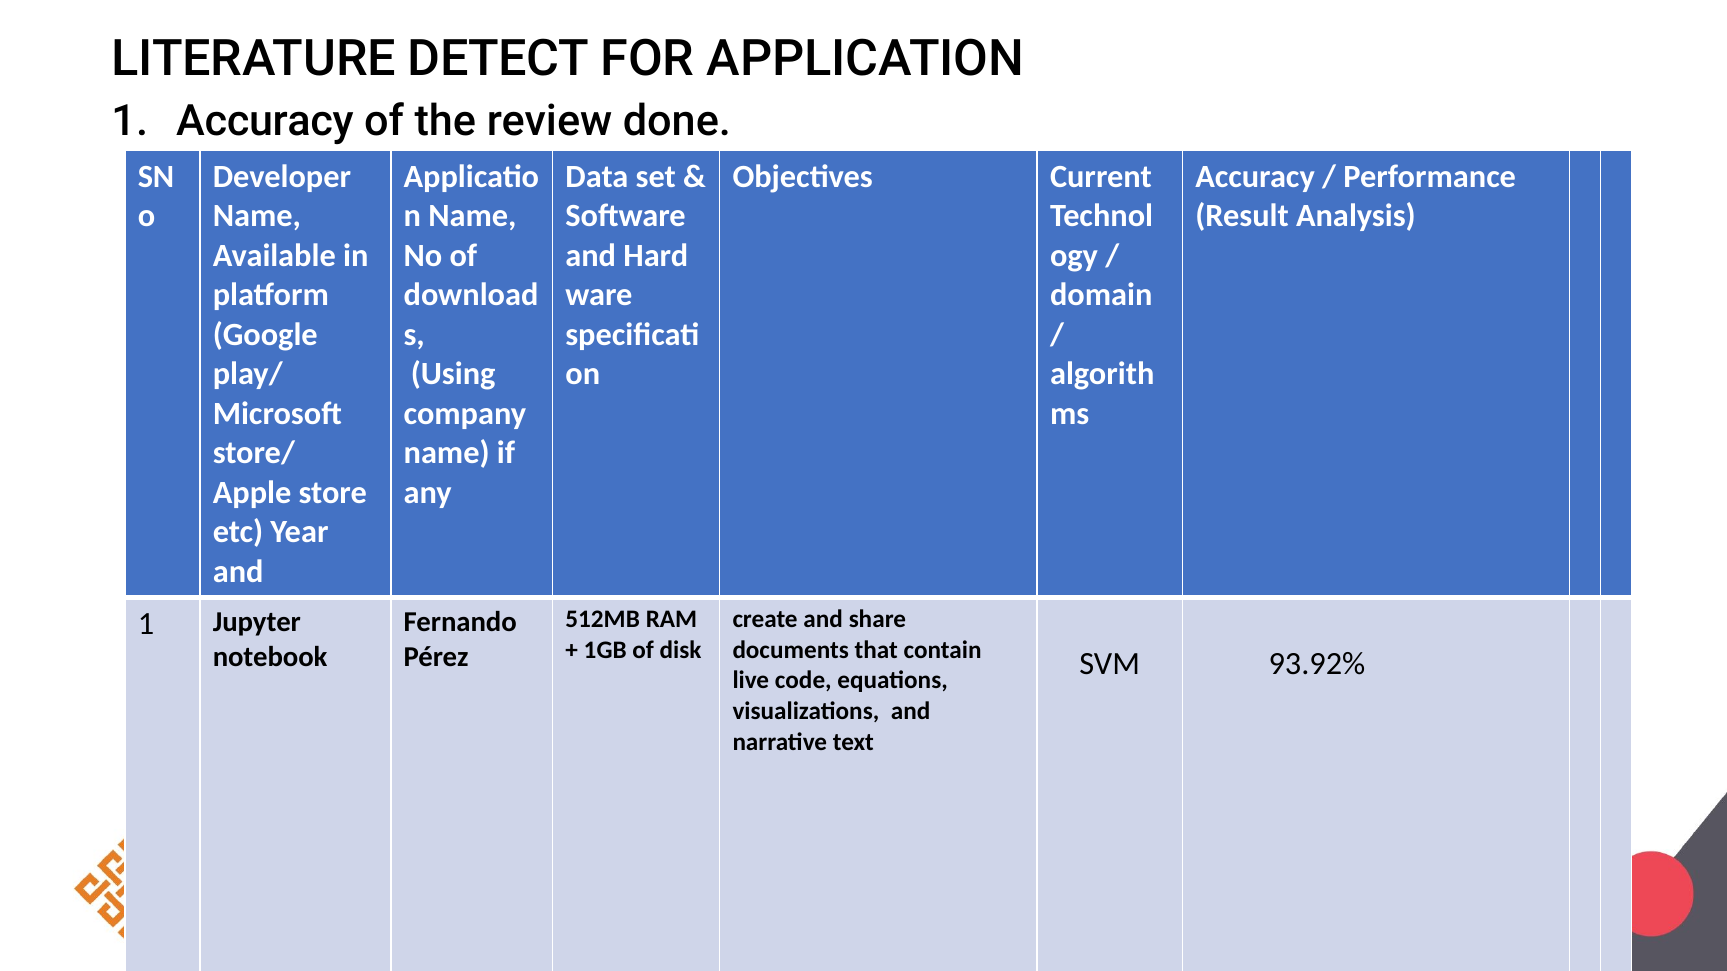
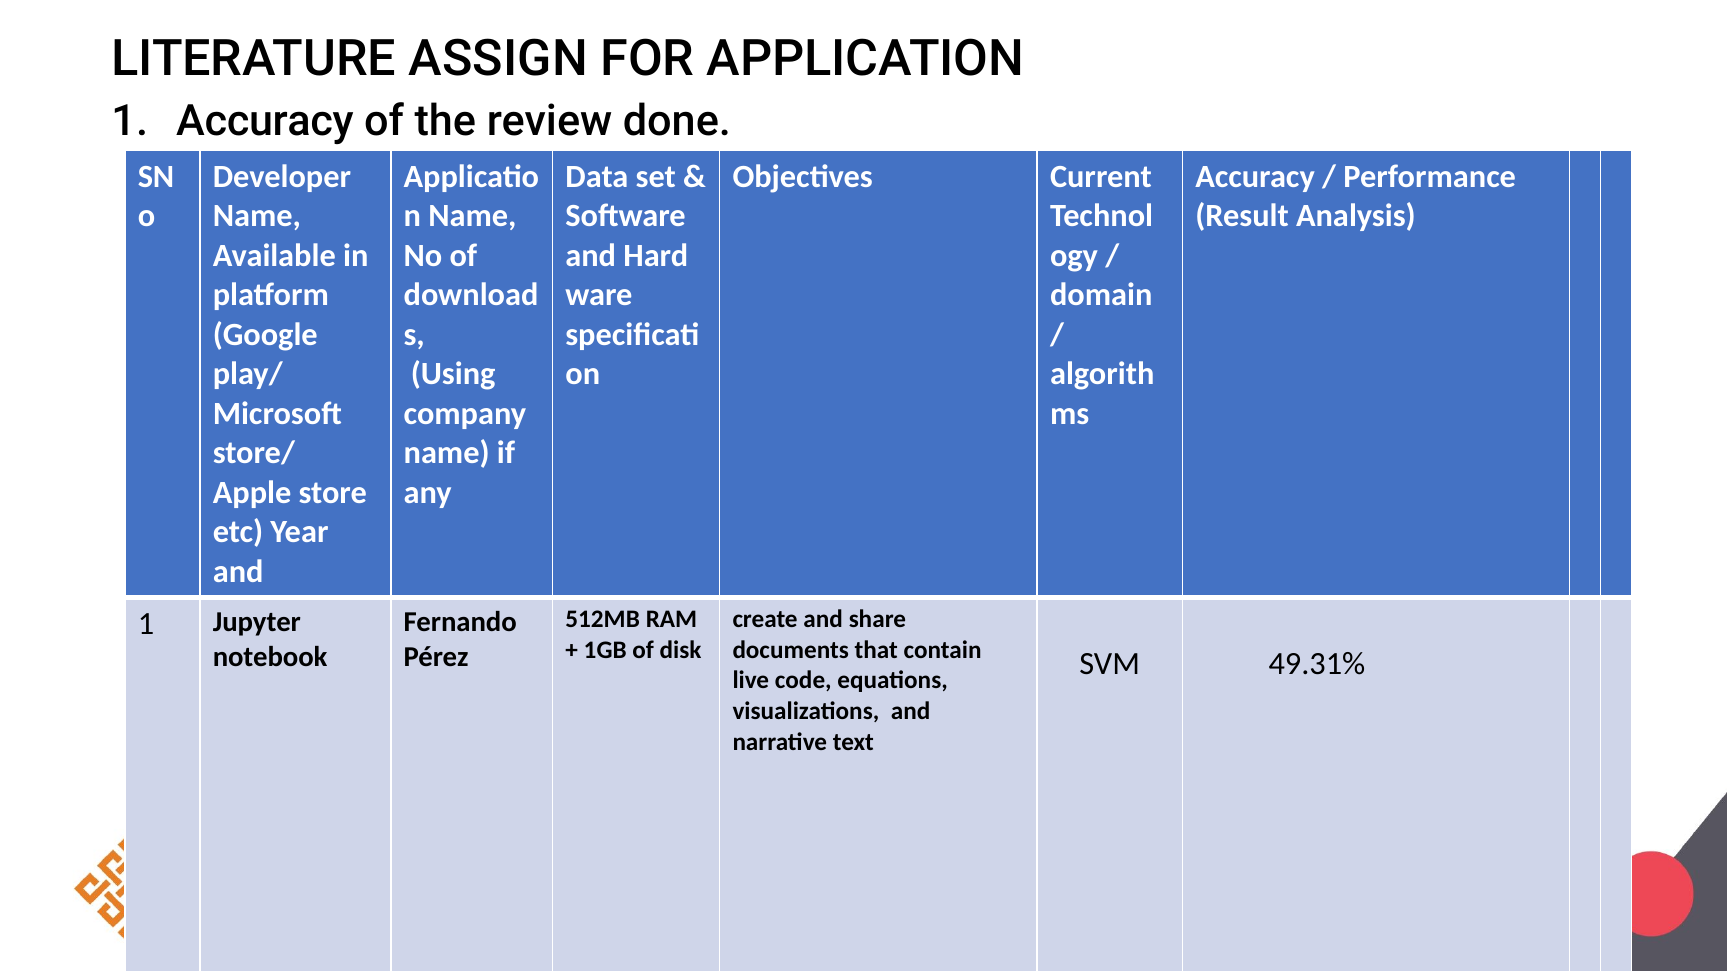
DETECT: DETECT -> ASSIGN (498, 59)
93.92%: 93.92% -> 49.31% (1317, 664)
